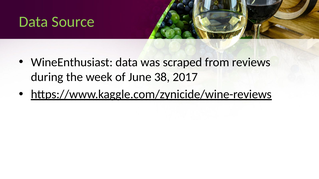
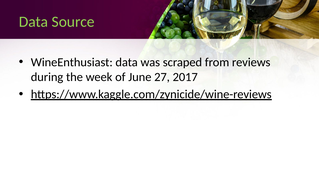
38: 38 -> 27 (162, 77)
